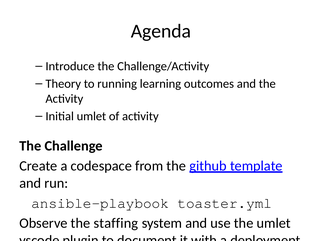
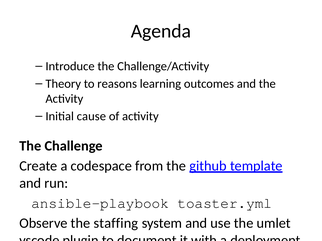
running: running -> reasons (117, 84)
Initial umlet: umlet -> cause (91, 116)
